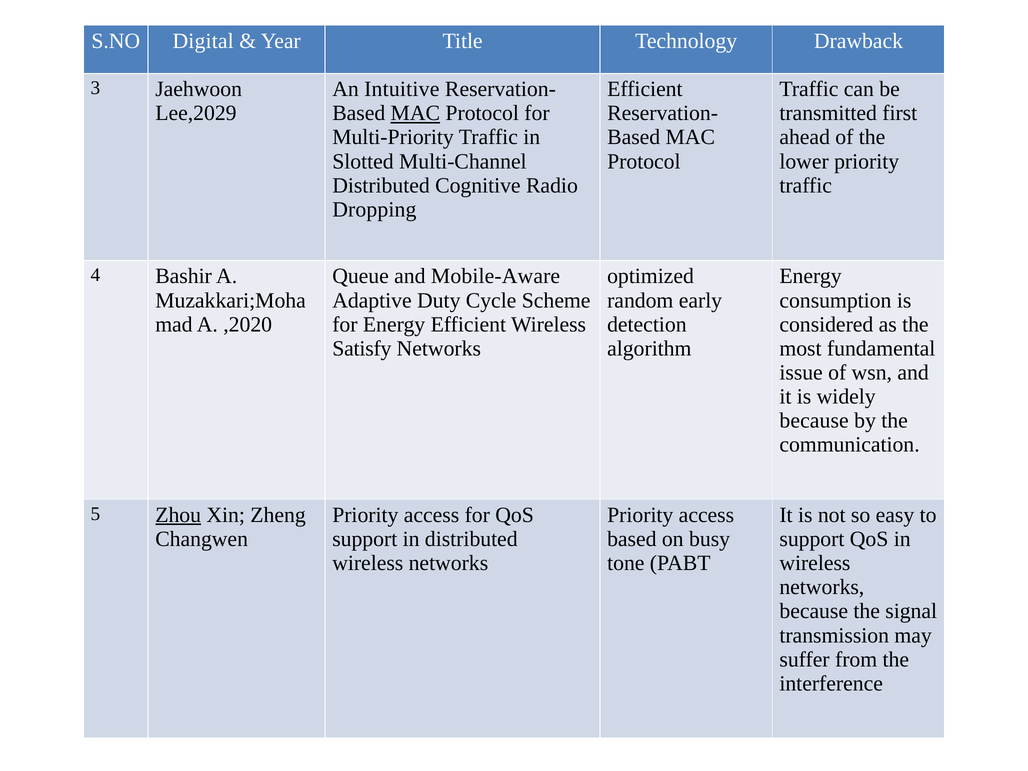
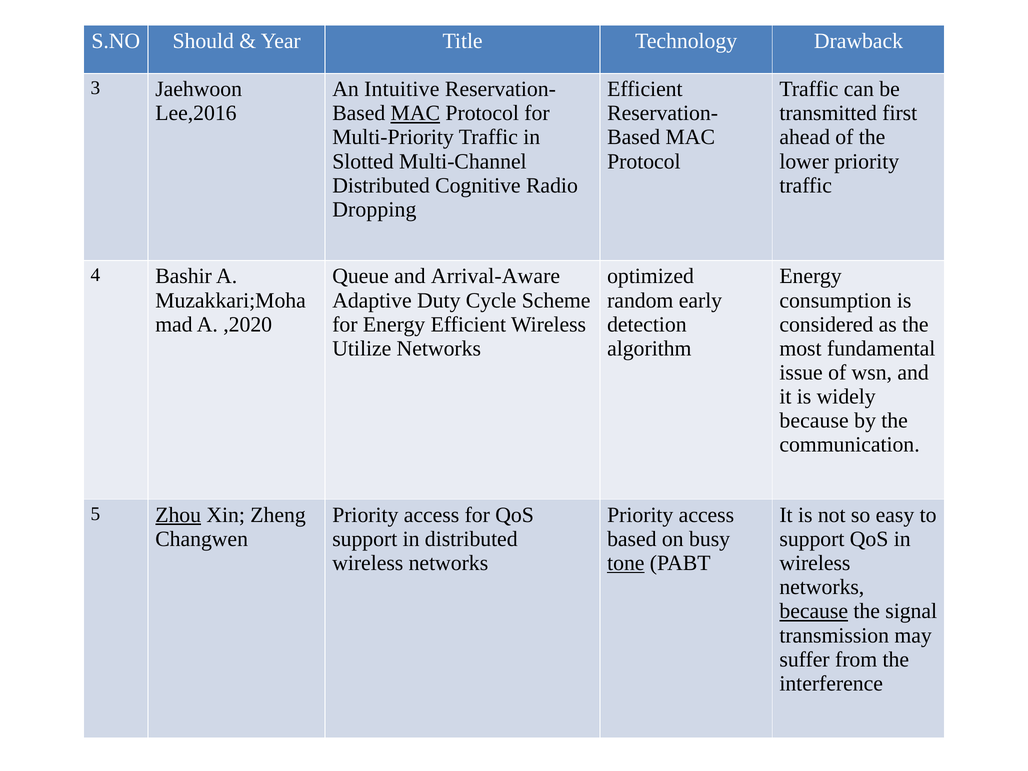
Digital: Digital -> Should (203, 41)
Lee,2029: Lee,2029 -> Lee,2016 (196, 113)
Mobile-Aware: Mobile-Aware -> Arrival-Aware (496, 276)
Satisfy: Satisfy -> Utilize (362, 349)
tone underline: none -> present (626, 563)
because underline: none -> present (814, 611)
